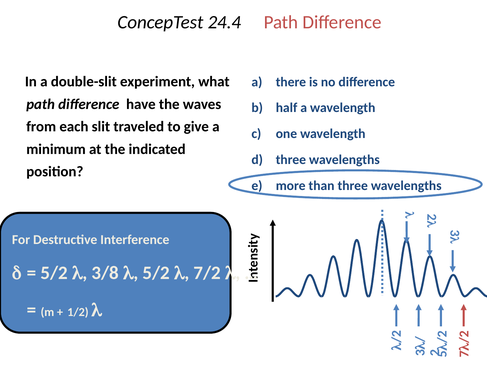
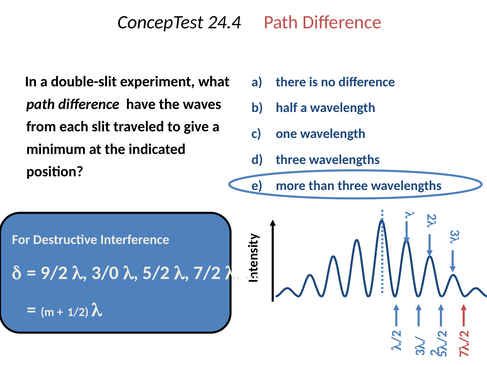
5/2: 5/2 -> 9/2 (54, 273)
3/8: 3/8 -> 3/0 (105, 273)
